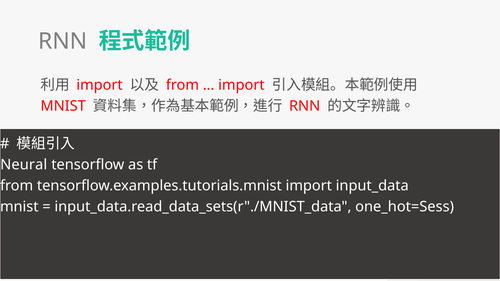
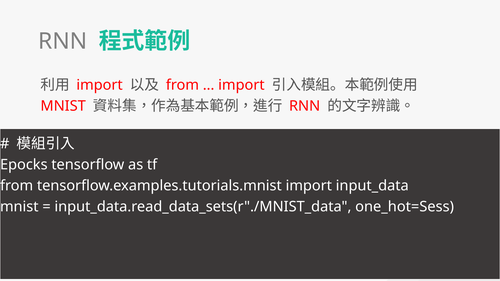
Neural: Neural -> Epocks (24, 165)
